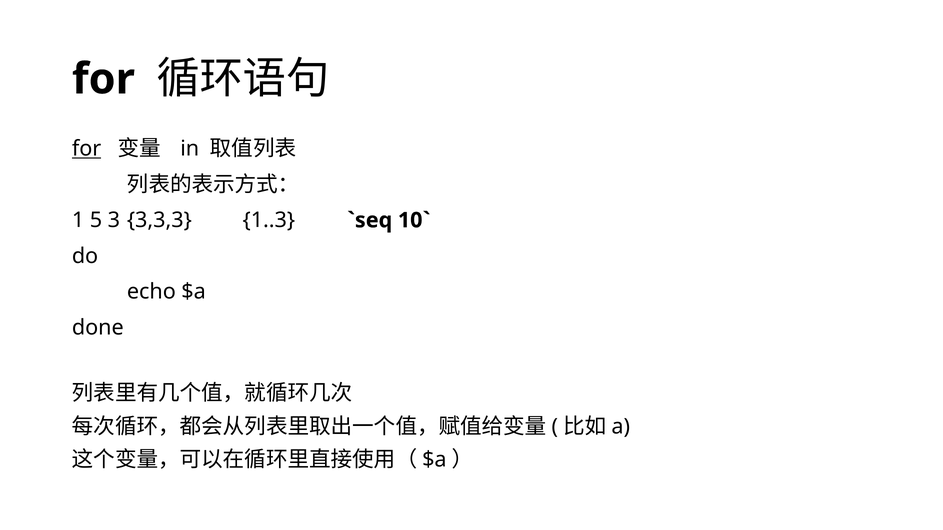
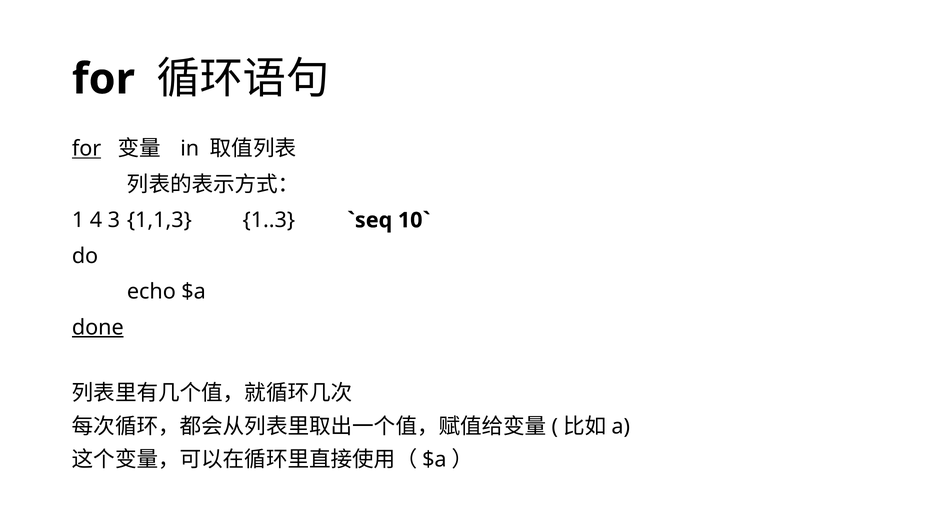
5: 5 -> 4 (96, 220)
3,3,3: 3,3,3 -> 1,1,3 (159, 220)
done underline: none -> present (98, 328)
